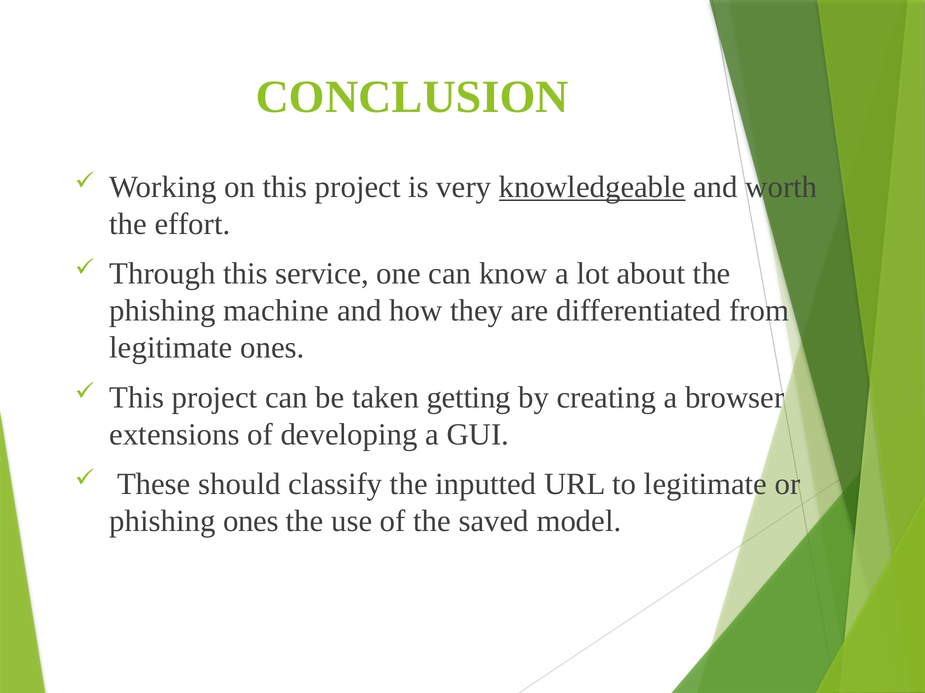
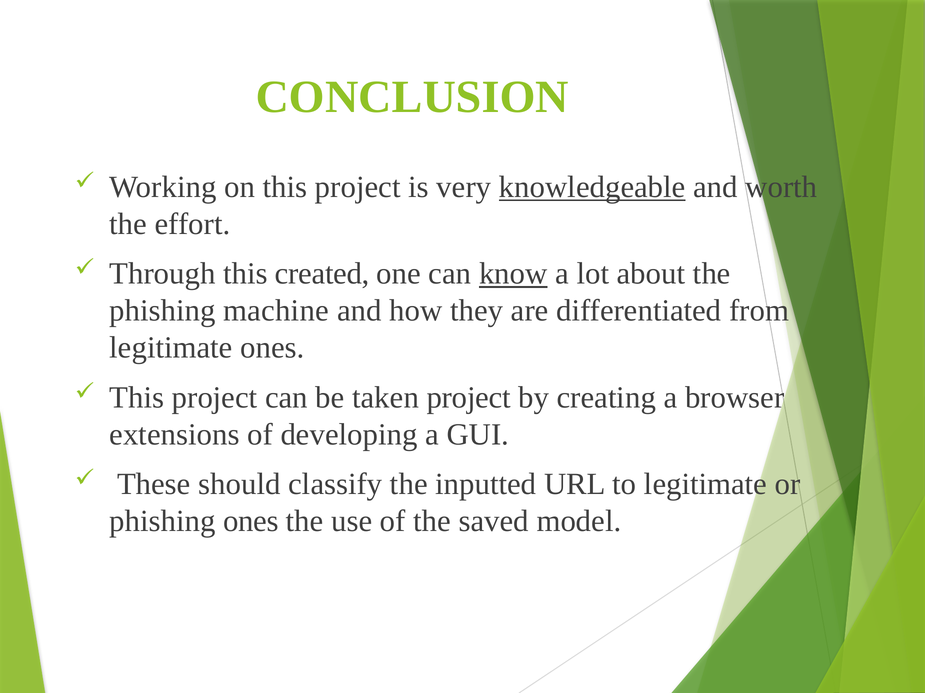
service: service -> created (322, 274)
know underline: none -> present (513, 274)
taken getting: getting -> project (469, 398)
